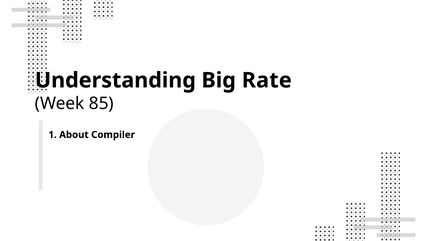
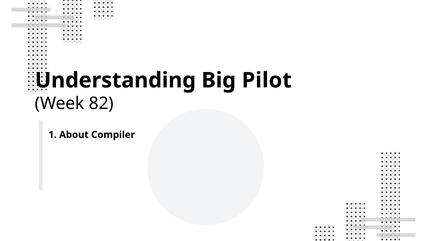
Rate: Rate -> Pilot (267, 80)
85: 85 -> 82 (101, 103)
